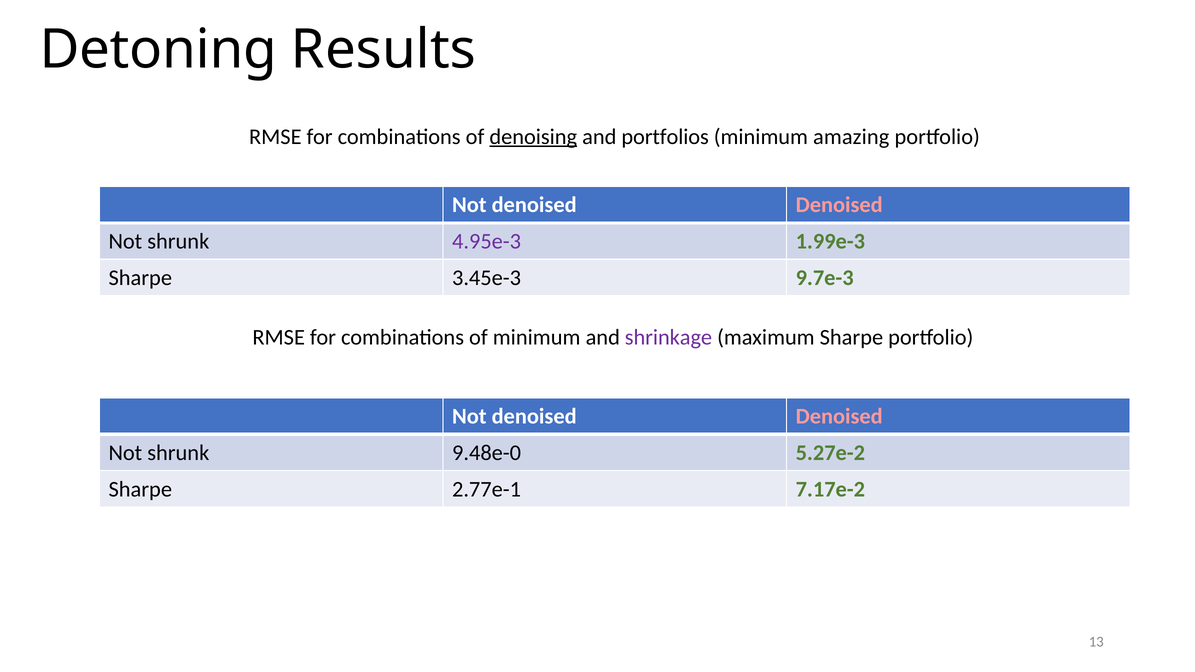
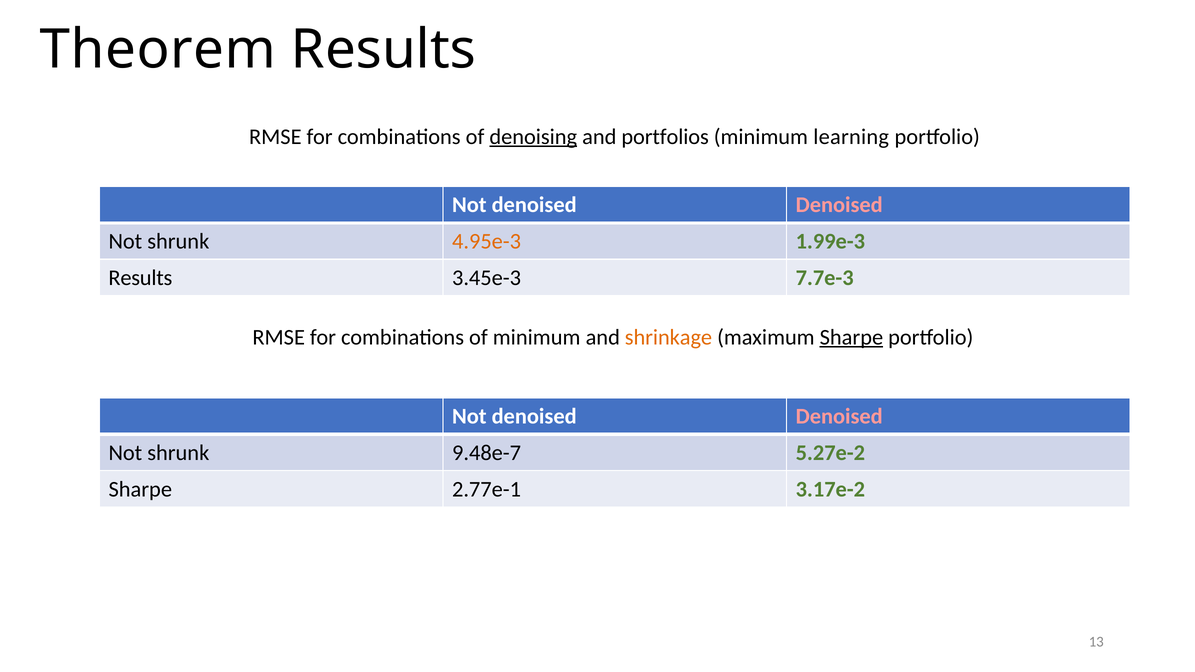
Detoning: Detoning -> Theorem (158, 49)
amazing: amazing -> learning (851, 137)
4.95e-3 colour: purple -> orange (487, 241)
Sharpe: Sharpe -> Results (140, 278)
9.7e-3: 9.7e-3 -> 7.7e-3 (825, 278)
shrinkage colour: purple -> orange (668, 337)
Sharpe underline: none -> present (851, 337)
9.48e-0: 9.48e-0 -> 9.48e-7 (487, 453)
7.17e-2: 7.17e-2 -> 3.17e-2 (830, 489)
